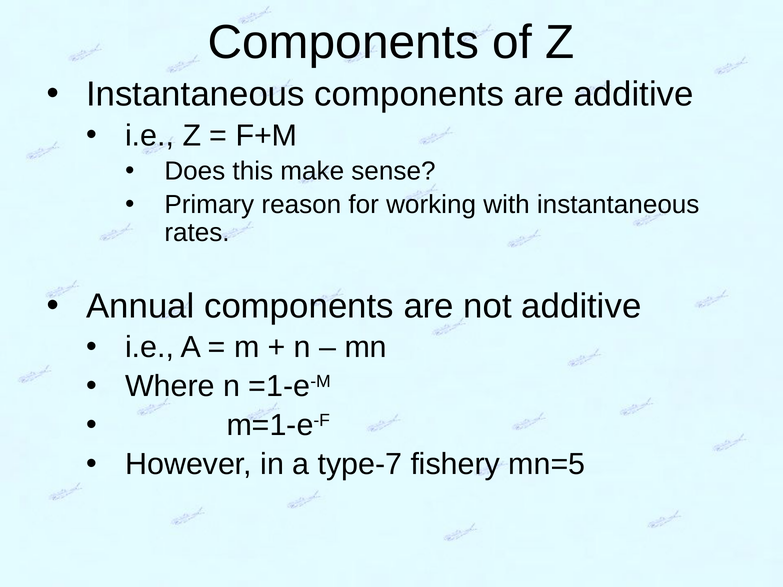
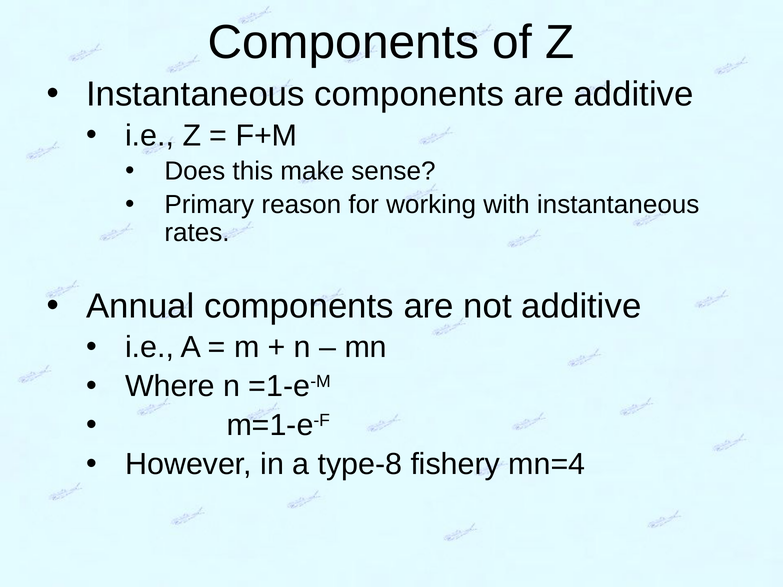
type-7: type-7 -> type-8 (360, 465)
mn=5: mn=5 -> mn=4 (547, 465)
